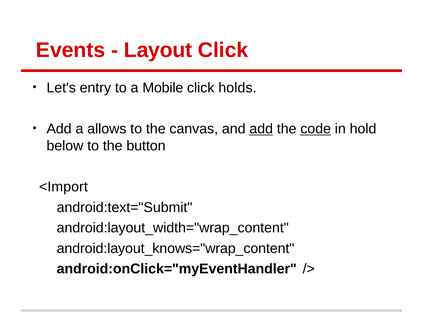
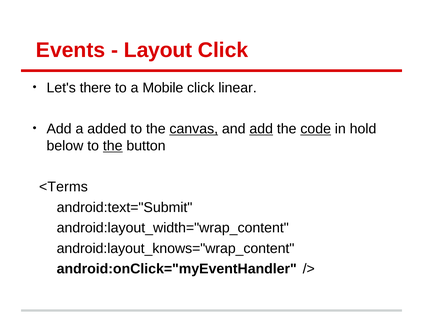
entry: entry -> there (95, 88)
holds: holds -> linear (238, 88)
allows: allows -> added (107, 129)
canvas underline: none -> present (194, 129)
the underline: none -> present (113, 146)
<Import: <Import -> <Terms (63, 186)
